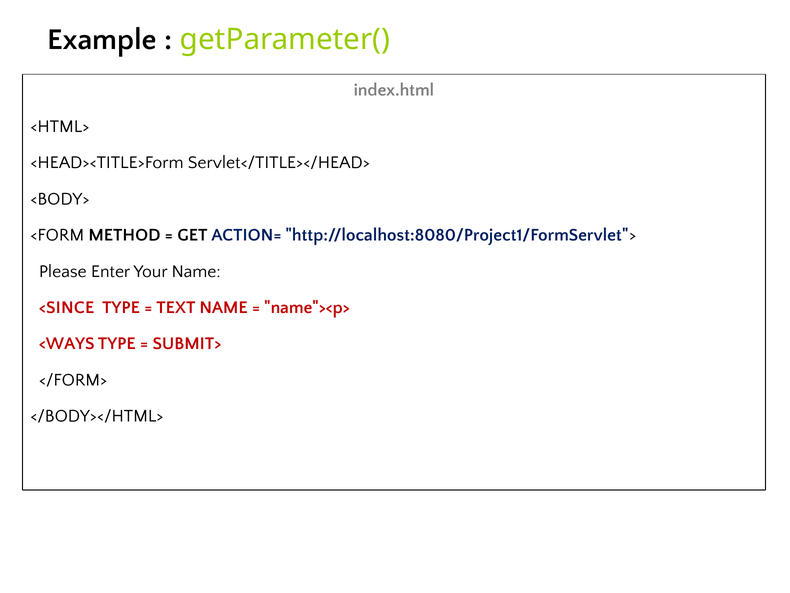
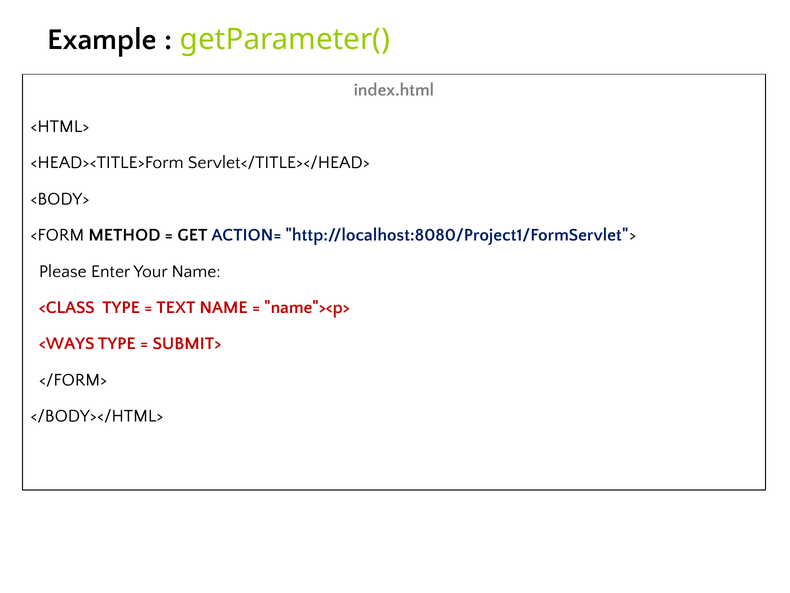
<SINCE: <SINCE -> <CLASS (67, 307)
